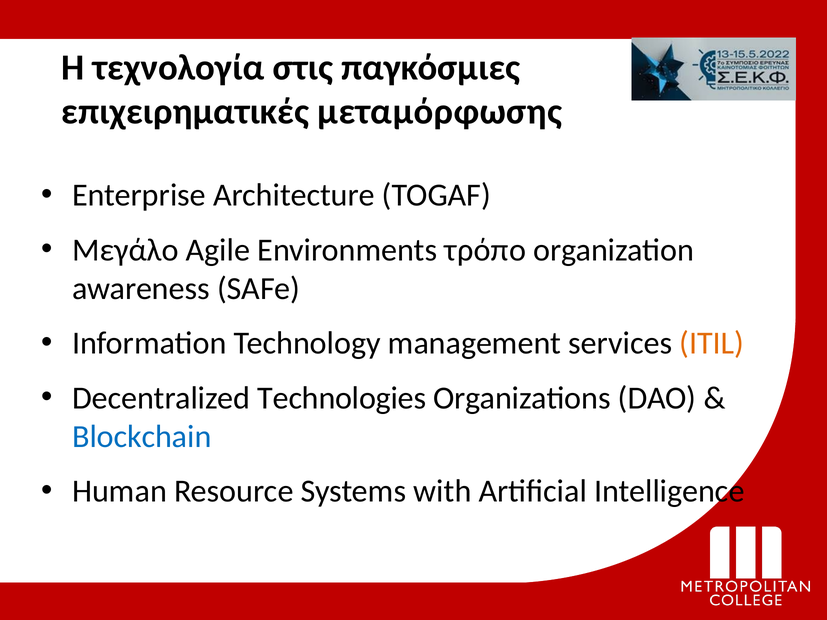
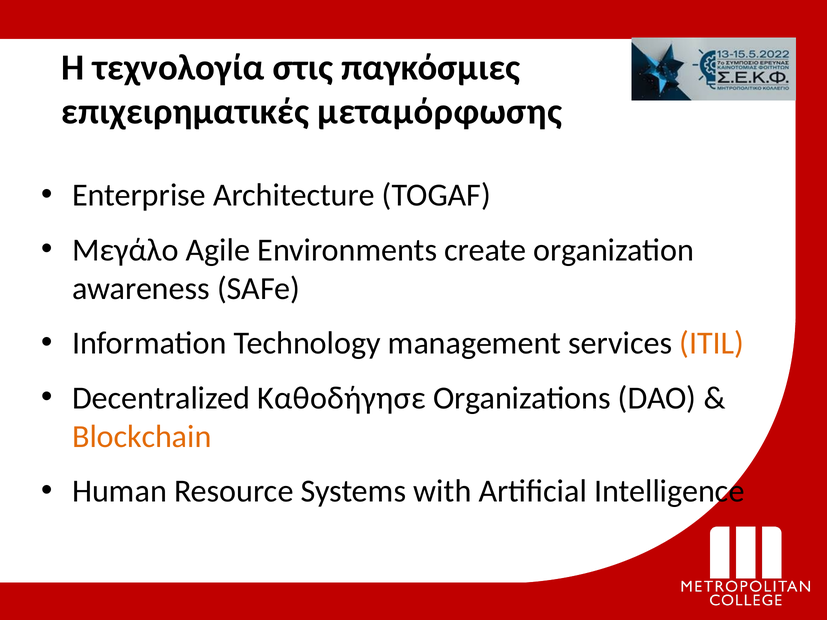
τρόπο: τρόπο -> create (485, 250)
Technologies: Technologies -> Καθοδήγησε (342, 398)
Blockchain colour: blue -> orange (142, 437)
